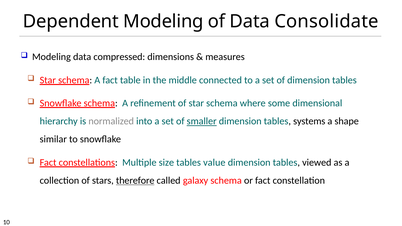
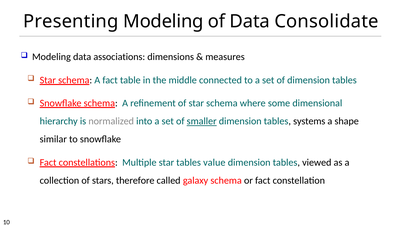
Dependent: Dependent -> Presenting (71, 21)
compressed: compressed -> associations (119, 57)
Multiple size: size -> star (166, 163)
therefore underline: present -> none (135, 181)
